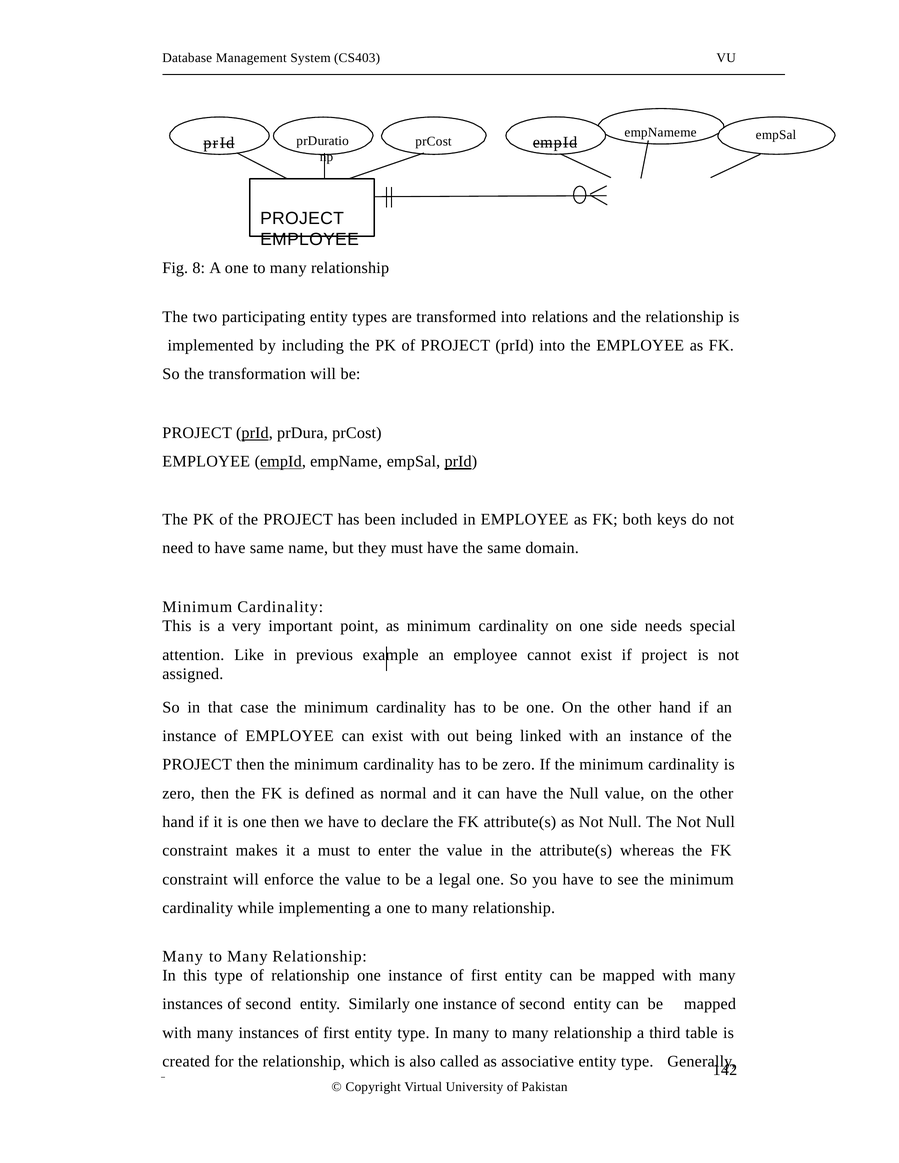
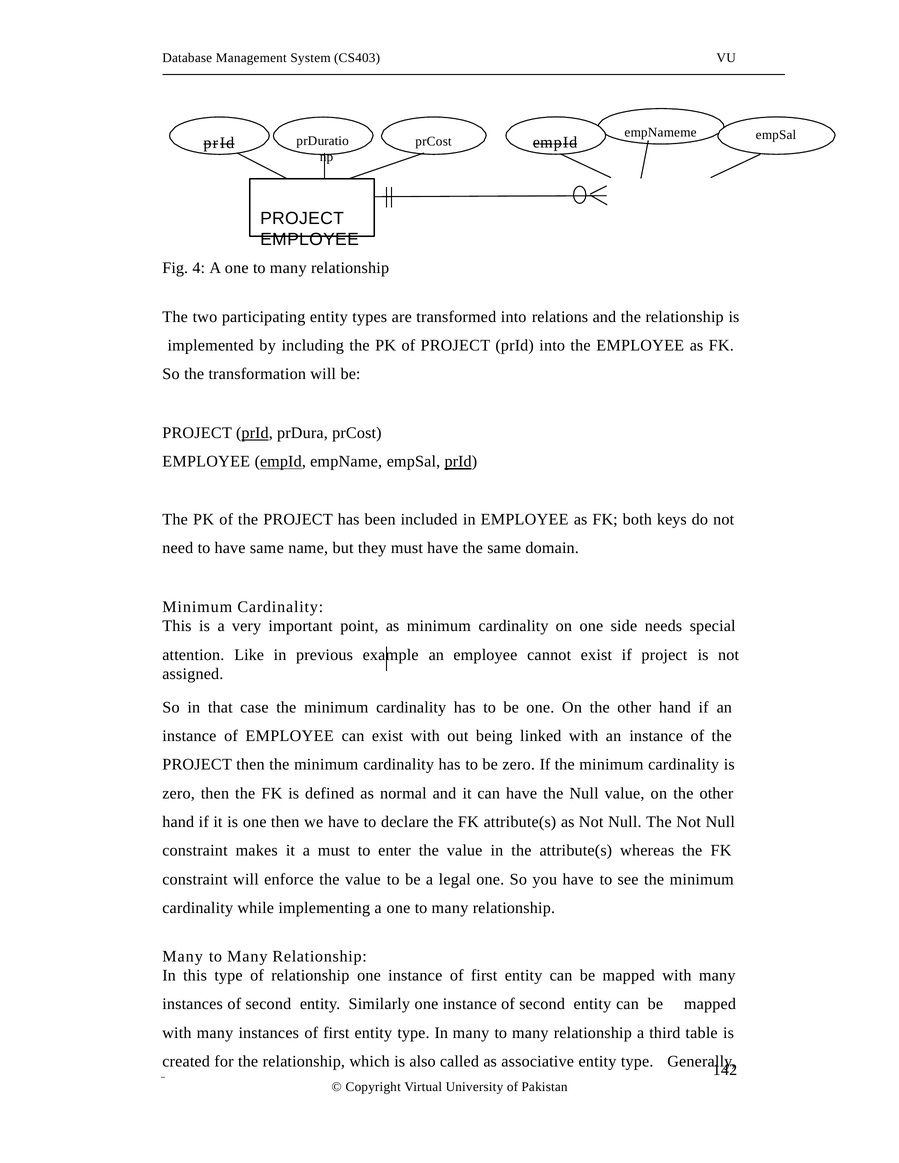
8: 8 -> 4 (199, 268)
